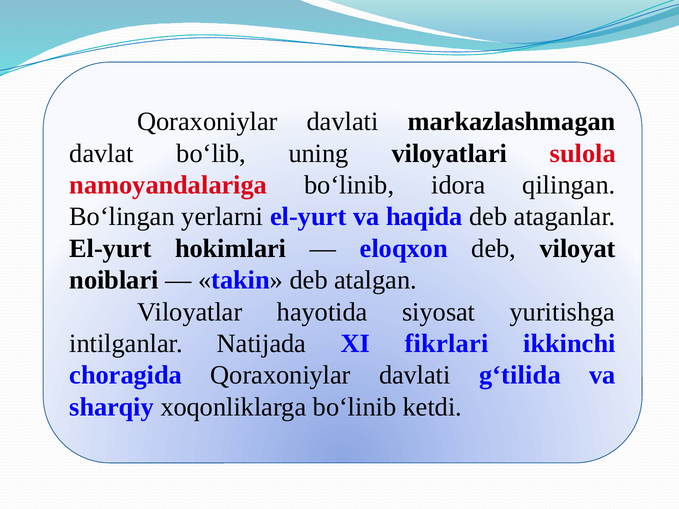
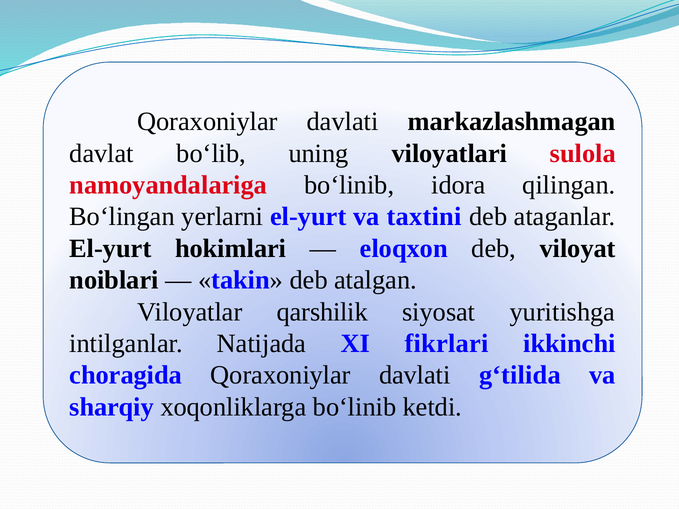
haqida: haqida -> taxtini (424, 217)
hayotida: hayotida -> qarshilik (322, 312)
